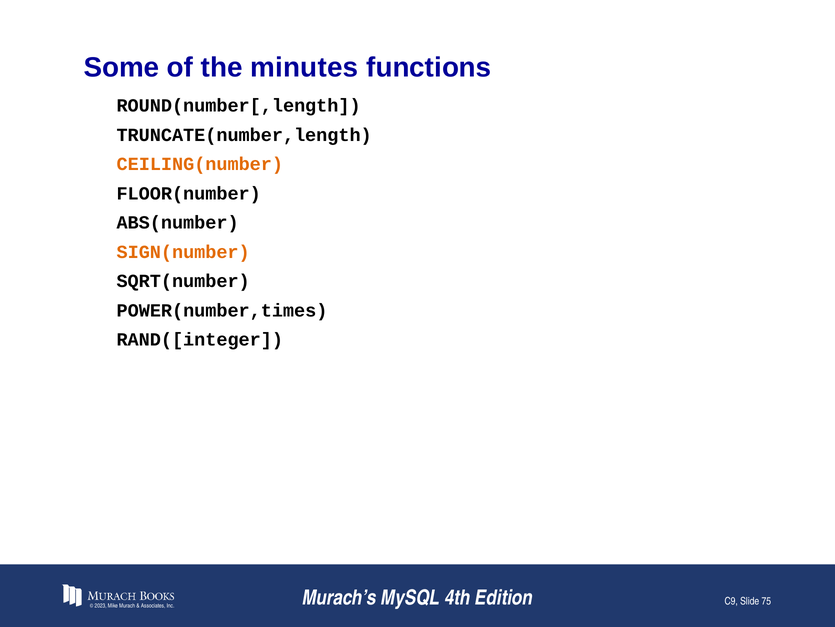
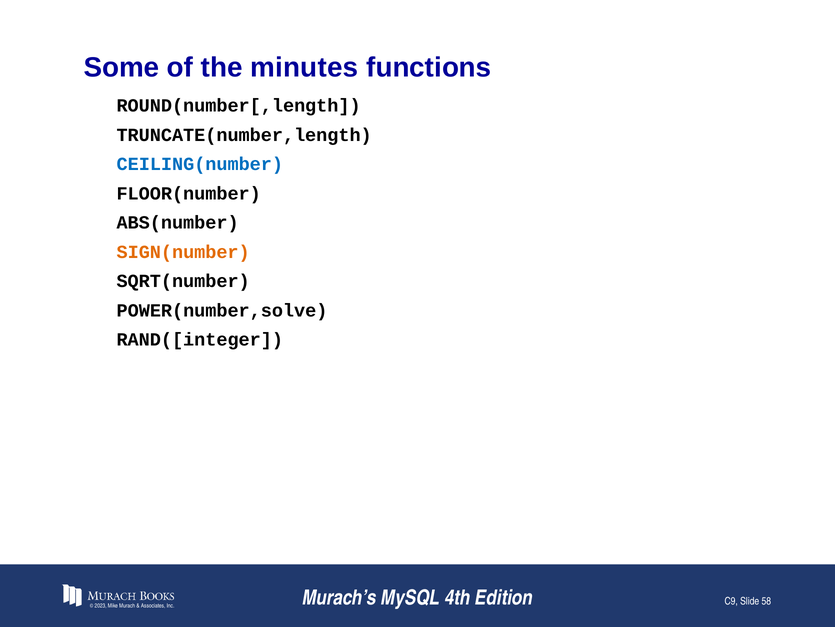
CEILING(number colour: orange -> blue (200, 164)
POWER(number,times: POWER(number,times -> POWER(number,solve (222, 310)
75: 75 -> 58 (766, 601)
